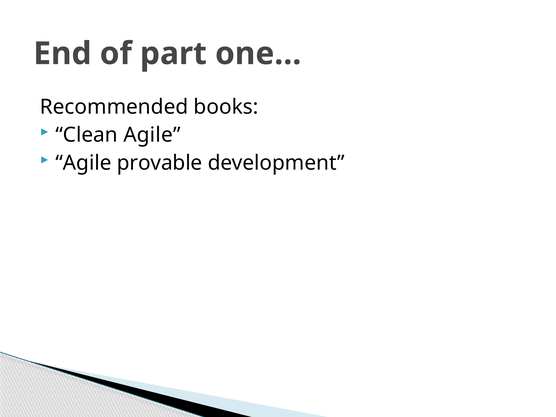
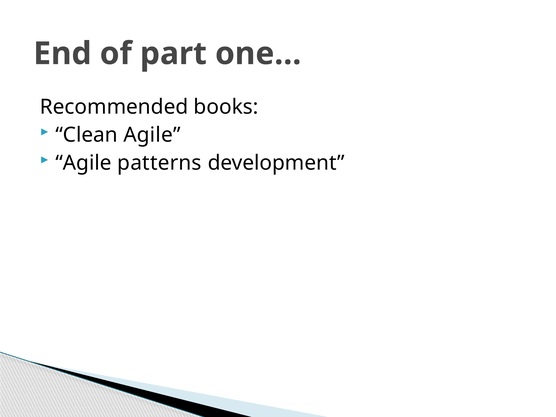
provable: provable -> patterns (159, 163)
